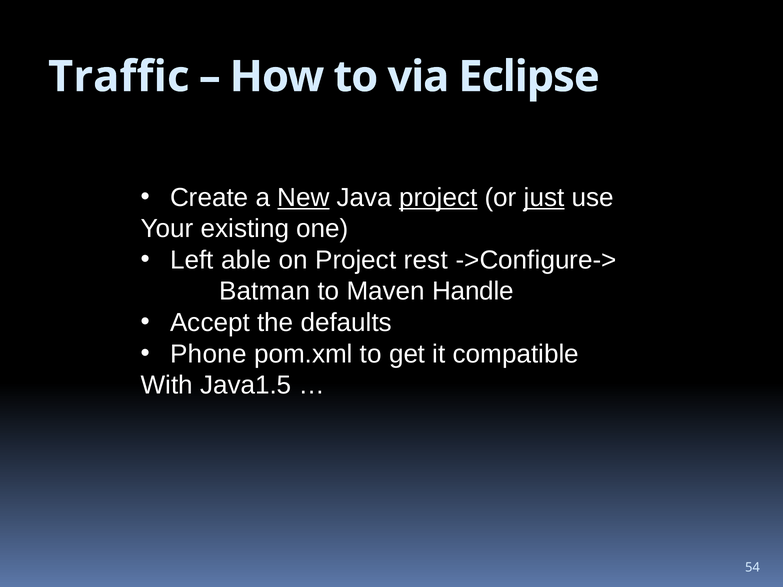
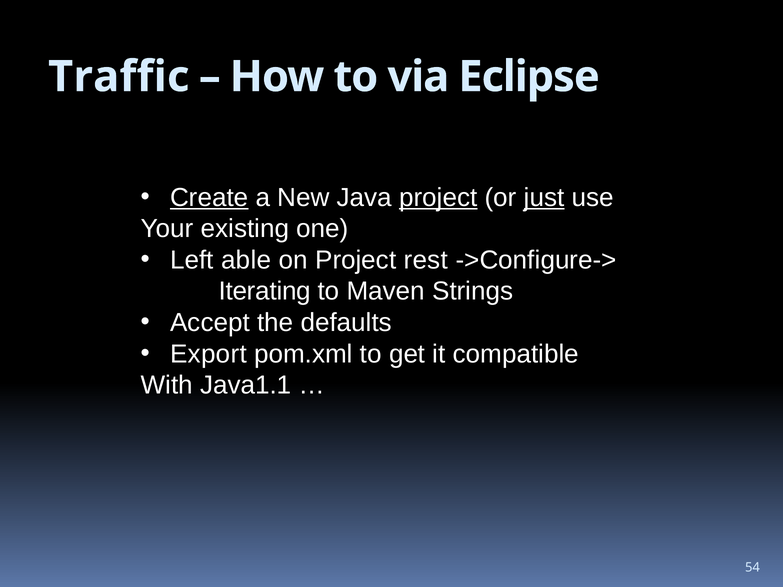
Create underline: none -> present (209, 197)
New underline: present -> none (303, 197)
Batman: Batman -> Iterating (265, 291)
Handle: Handle -> Strings (473, 291)
Phone: Phone -> Export (208, 354)
Java1.5: Java1.5 -> Java1.1 (246, 385)
